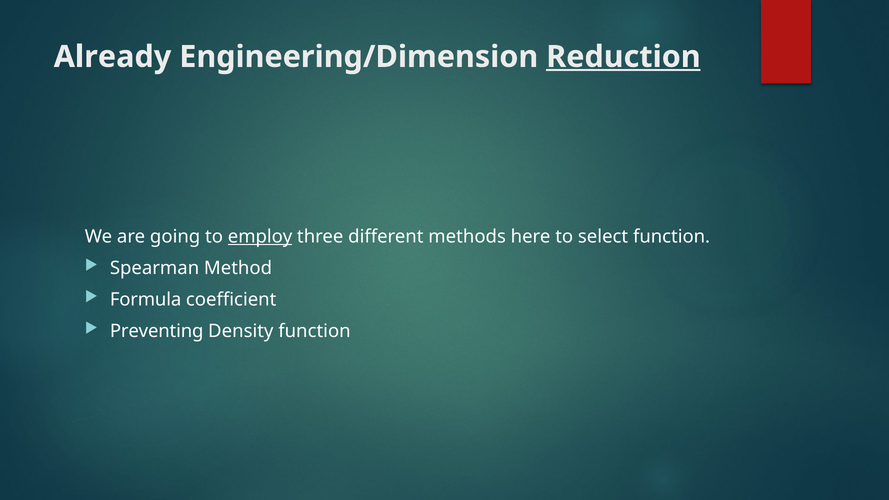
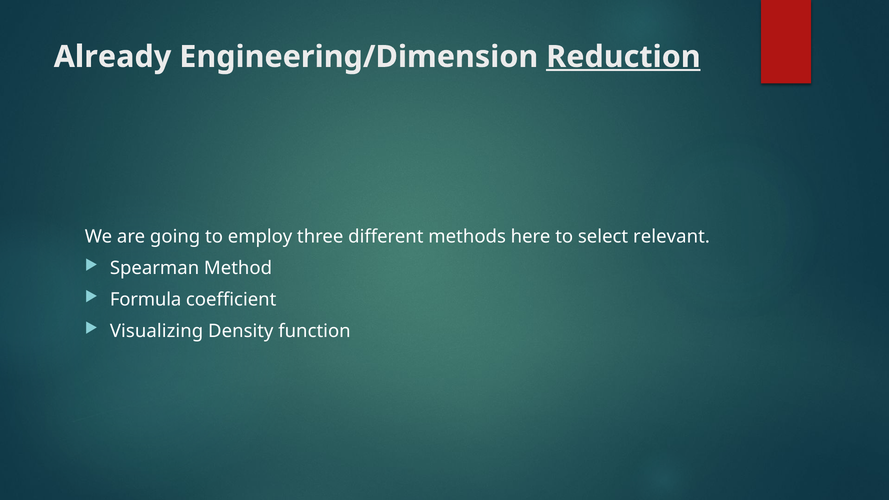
employ underline: present -> none (260, 237)
select function: function -> relevant (672, 237)
Preventing: Preventing -> Visualizing (157, 331)
